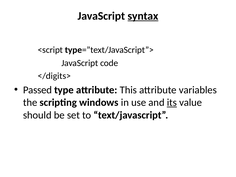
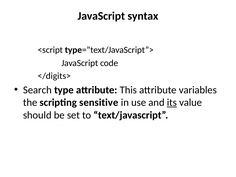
syntax underline: present -> none (143, 16)
Passed: Passed -> Search (37, 90)
windows: windows -> sensitive (99, 102)
